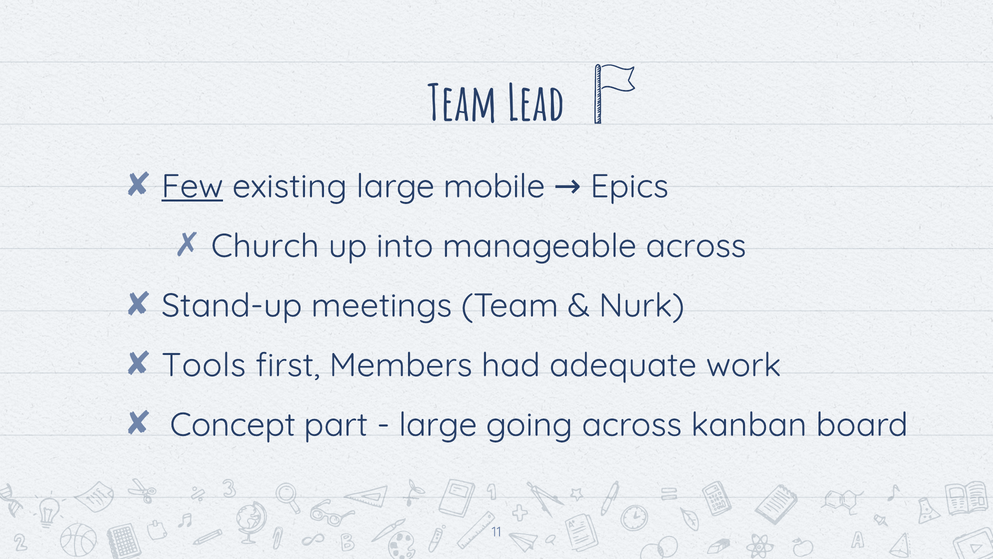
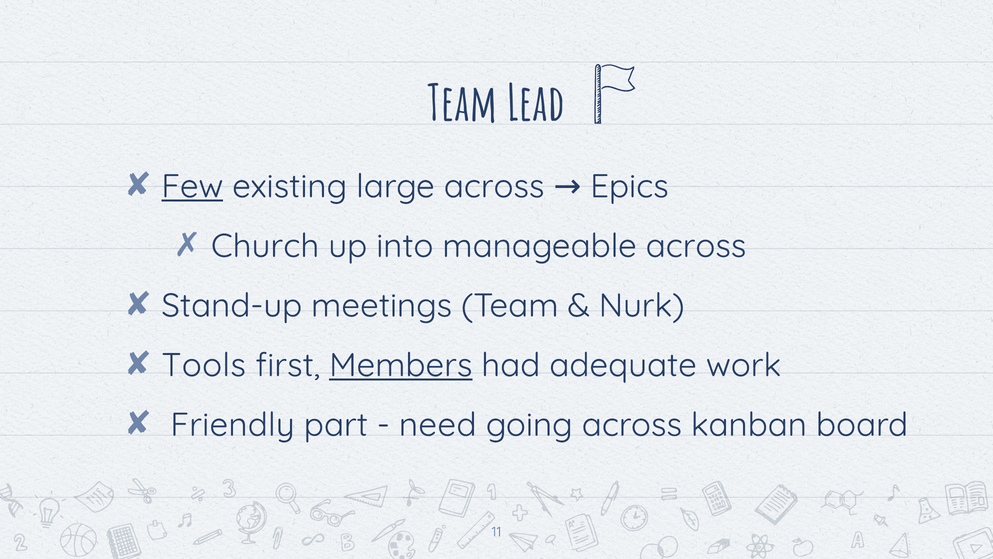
large mobile: mobile -> across (494, 186)
Members underline: none -> present (401, 365)
Concept: Concept -> Friendly (232, 425)
large: large -> need (438, 425)
